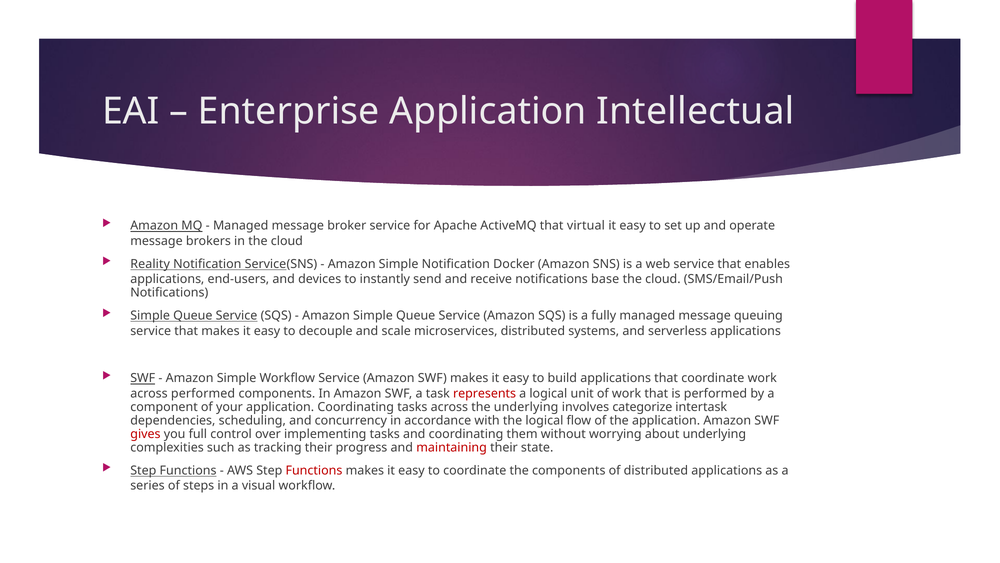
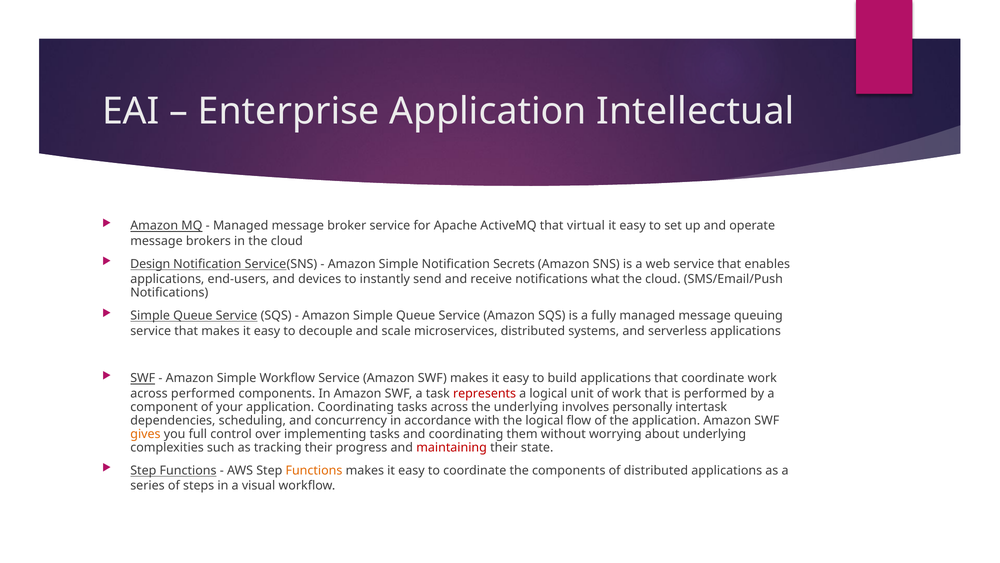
Reality: Reality -> Design (150, 264)
Docker: Docker -> Secrets (514, 264)
base: base -> what (605, 279)
categorize: categorize -> personally (642, 407)
gives colour: red -> orange (145, 434)
Functions colour: red -> orange (314, 470)
